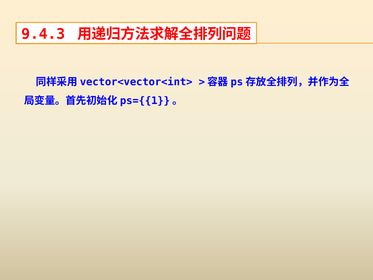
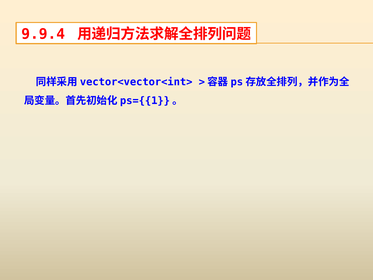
9.4.3: 9.4.3 -> 9.9.4 (43, 34)
